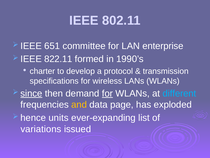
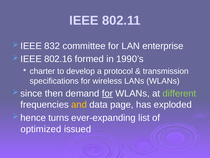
651: 651 -> 832 (52, 46)
822.11: 822.11 -> 802.16 (58, 59)
since underline: present -> none (31, 93)
different colour: light blue -> light green (179, 93)
units: units -> turns (59, 117)
variations: variations -> optimized (41, 129)
